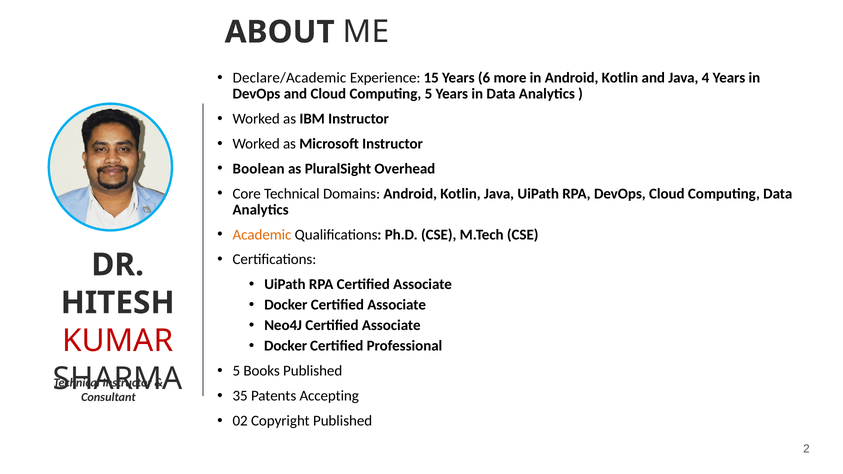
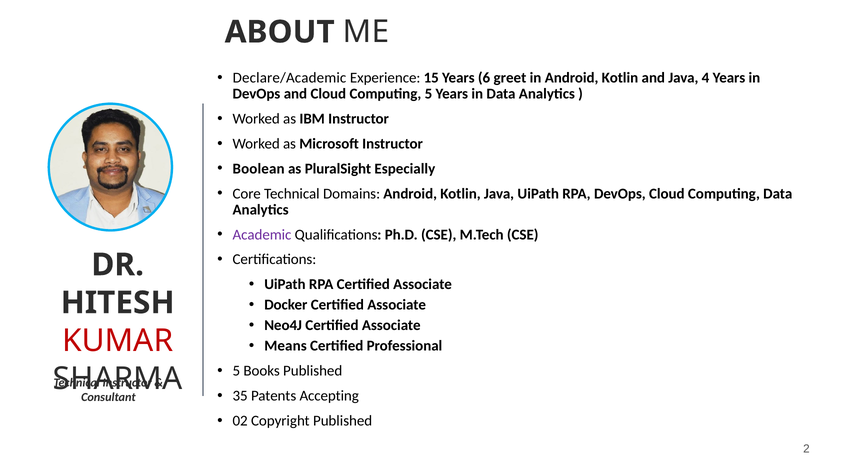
more: more -> greet (510, 78)
Overhead: Overhead -> Especially (405, 169)
Academic colour: orange -> purple (262, 235)
Docker: Docker -> Means (285, 346)
